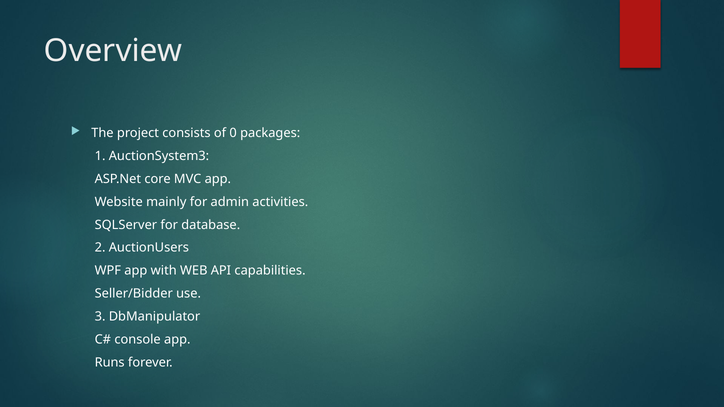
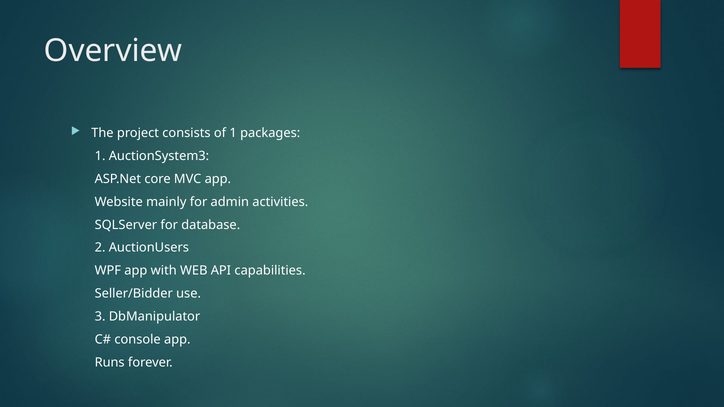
of 0: 0 -> 1 (233, 133)
